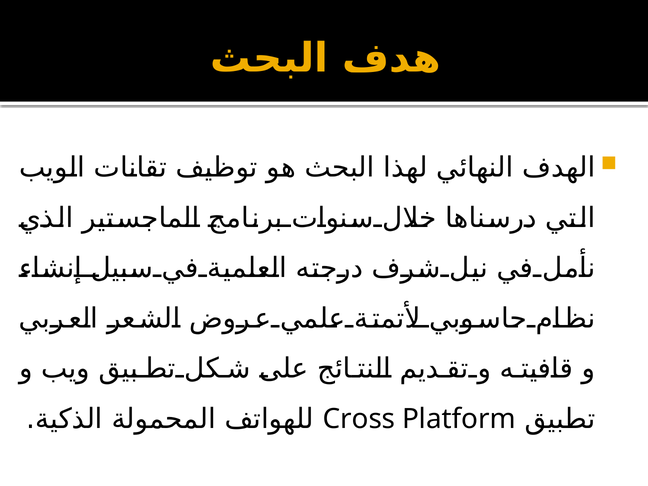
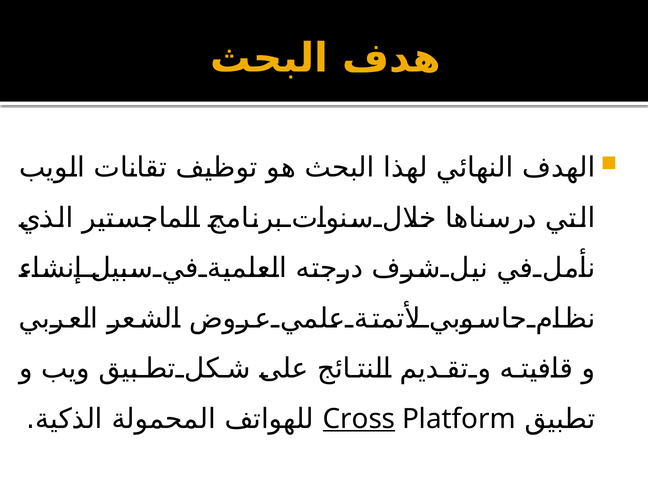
Cross underline: none -> present (359, 419)
